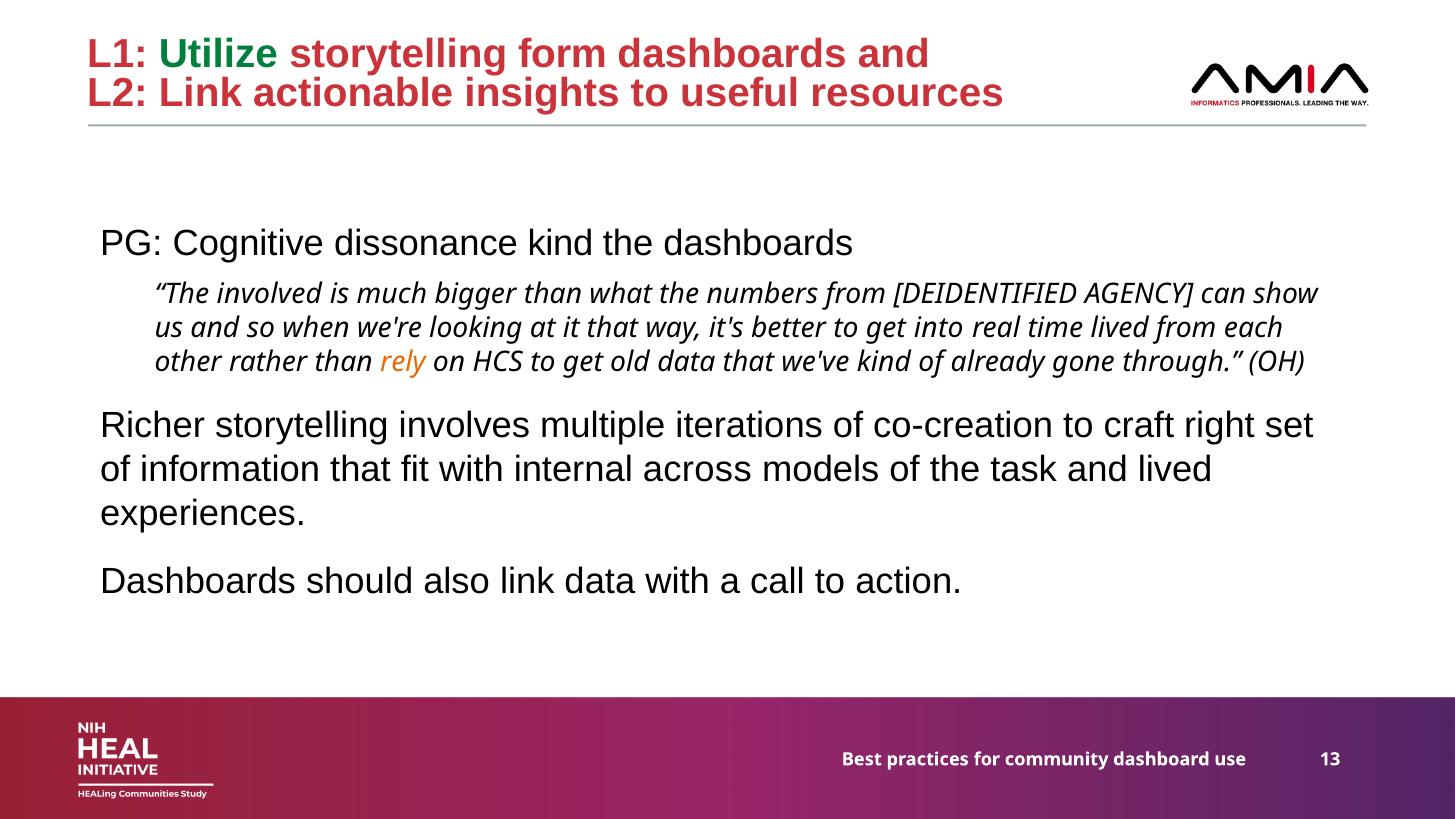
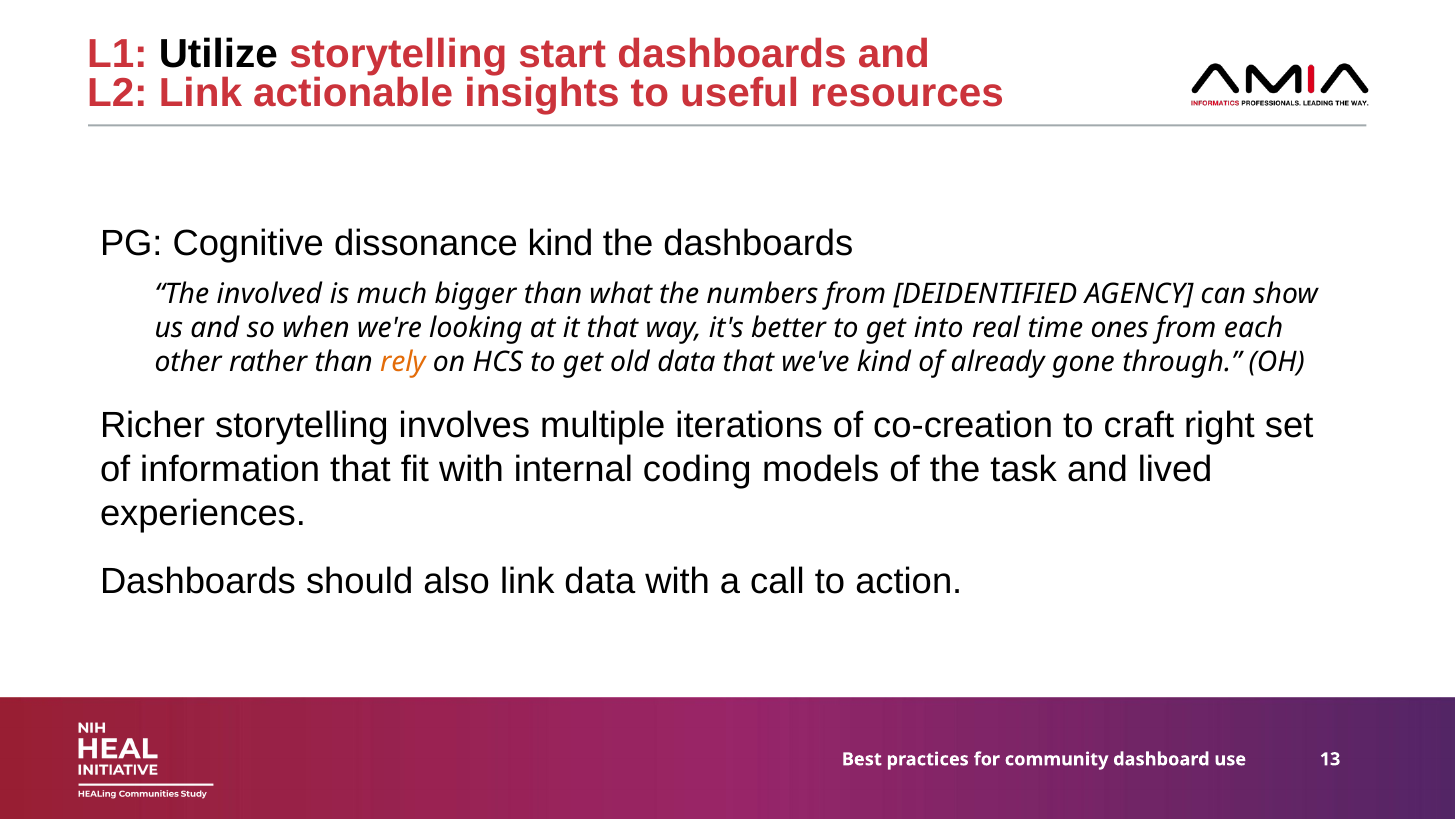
Utilize colour: green -> black (218, 54)
form: form -> start (562, 54)
time lived: lived -> ones (1120, 328)
across: across -> coding (697, 469)
